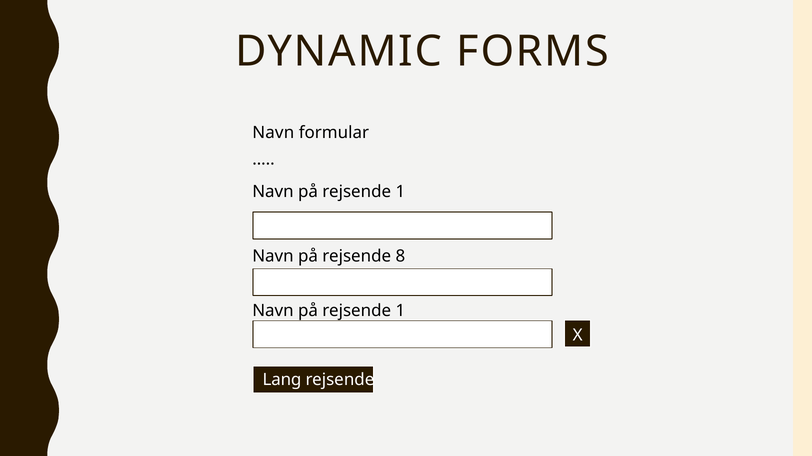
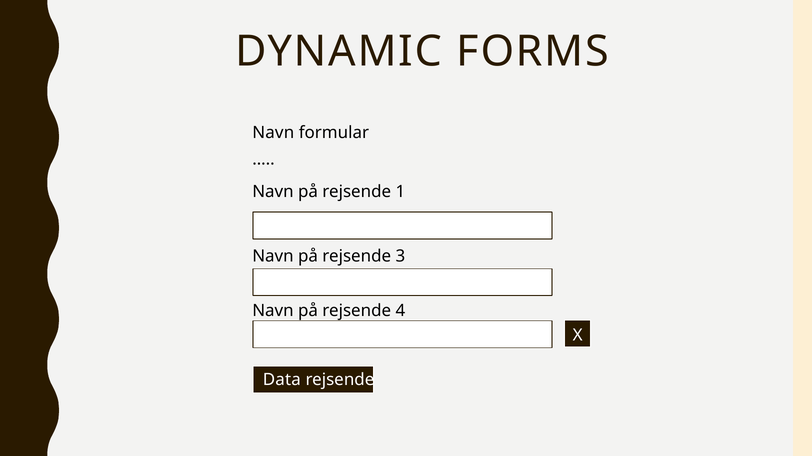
8: 8 -> 3 (400, 256)
1: 1 -> 4 (400, 311)
Lang: Lang -> Data (282, 380)
